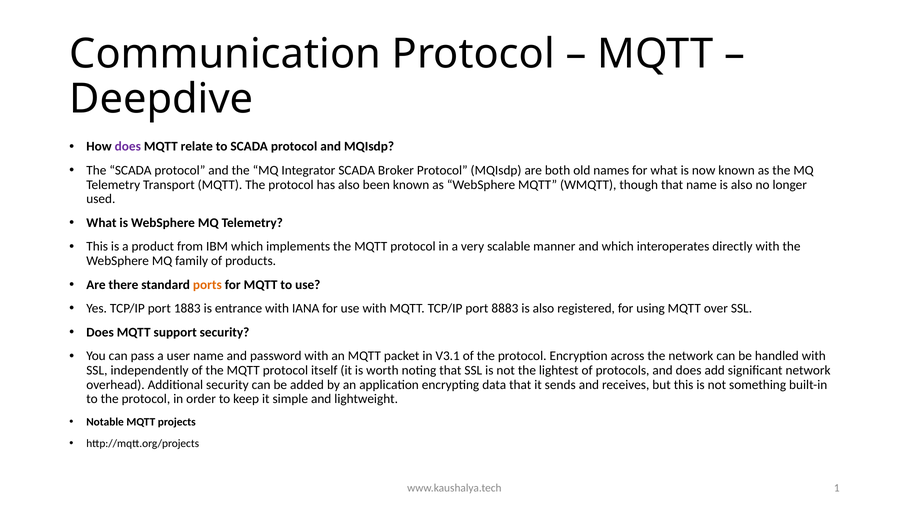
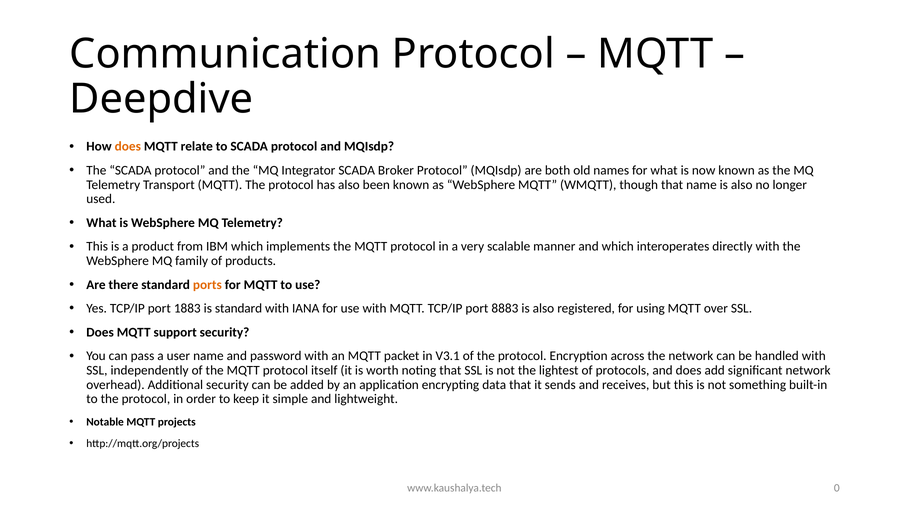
does colour: purple -> orange (128, 147)
is entrance: entrance -> standard (239, 309)
1: 1 -> 0 (837, 488)
